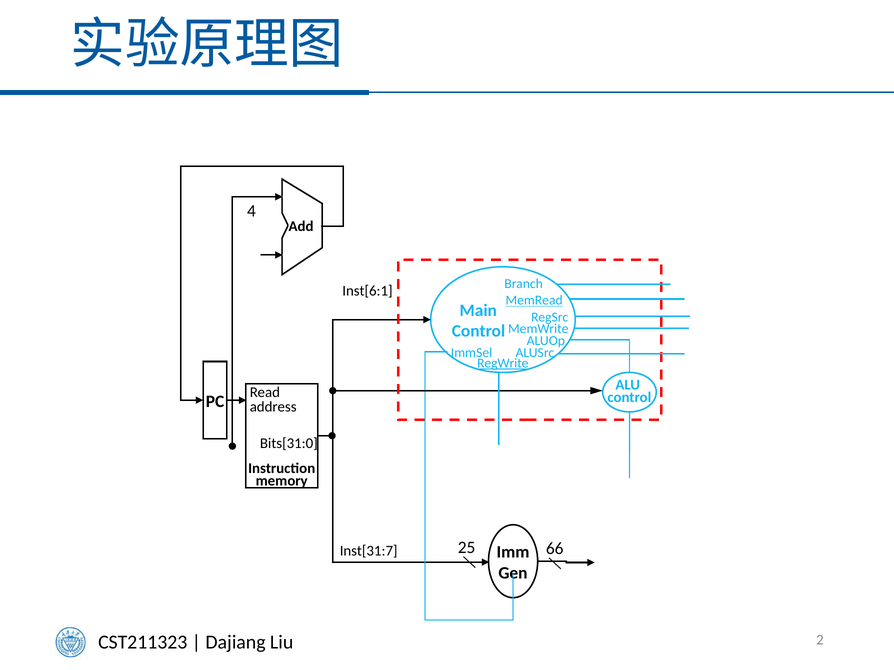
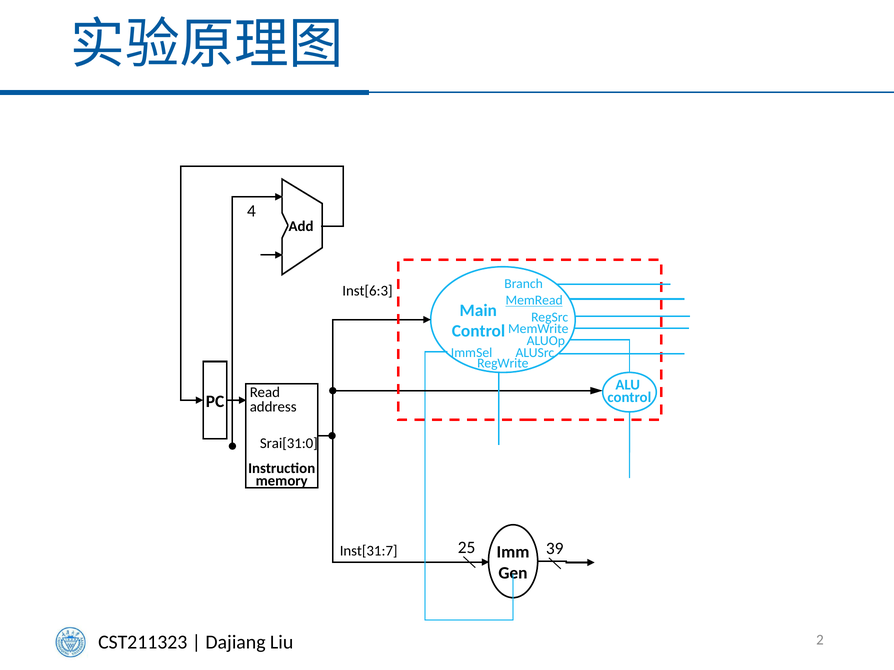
Inst[6:1: Inst[6:1 -> Inst[6:3 (367, 291)
RegWrite underline: present -> none (503, 363)
Bits[31:0: Bits[31:0 -> Srai[31:0 (289, 444)
66: 66 -> 39 (555, 549)
